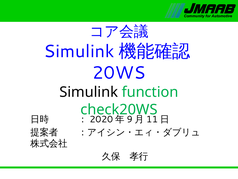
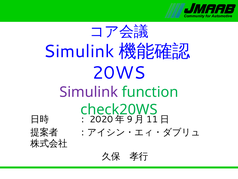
Simulink colour: black -> purple (89, 92)
